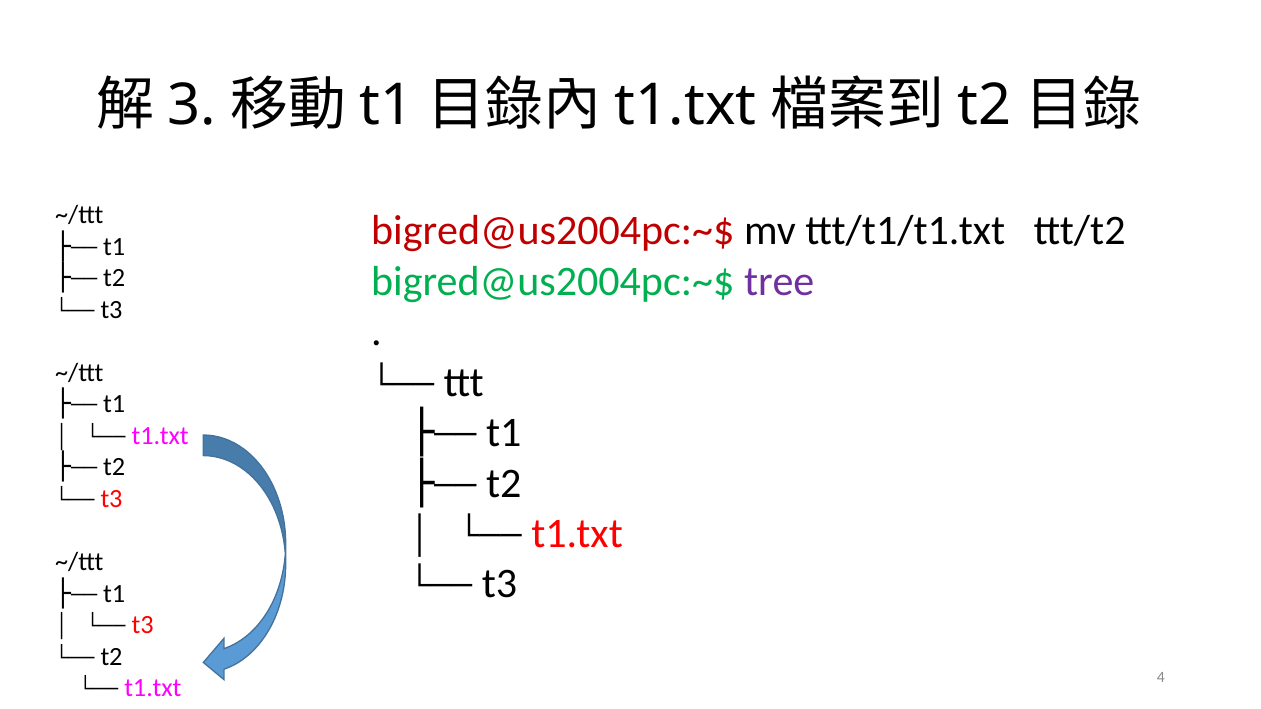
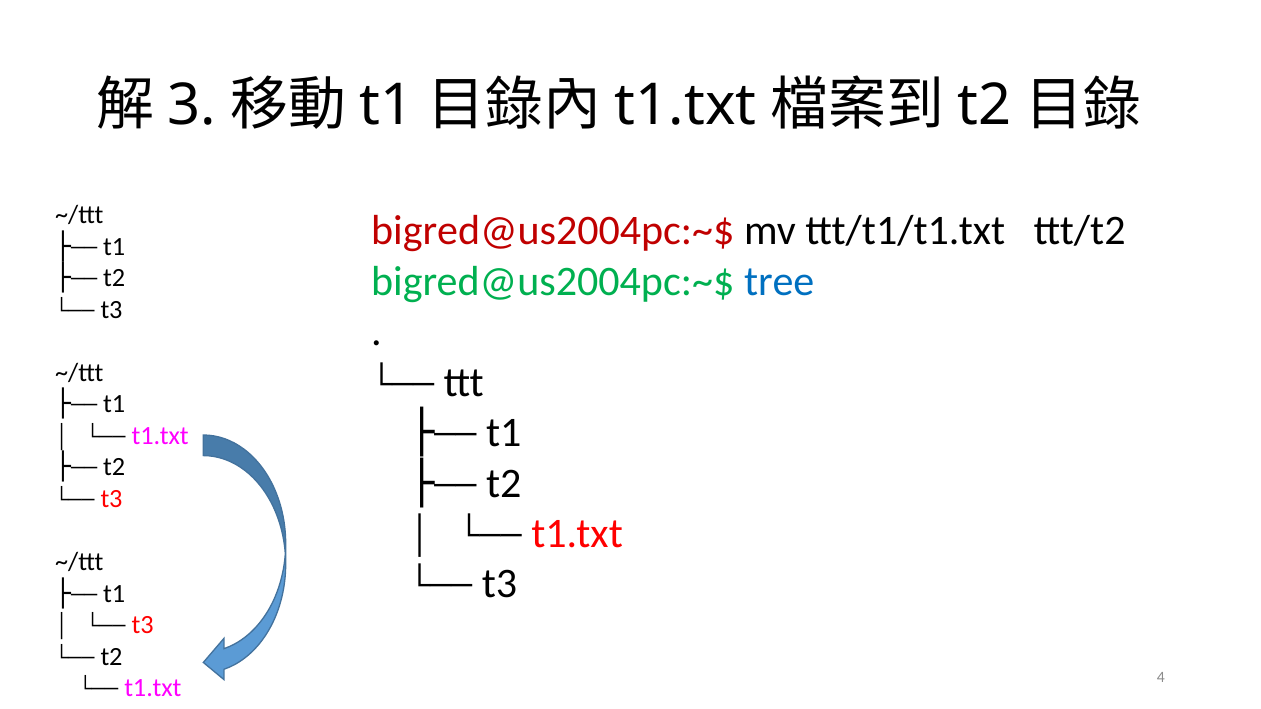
tree colour: purple -> blue (779, 282)
